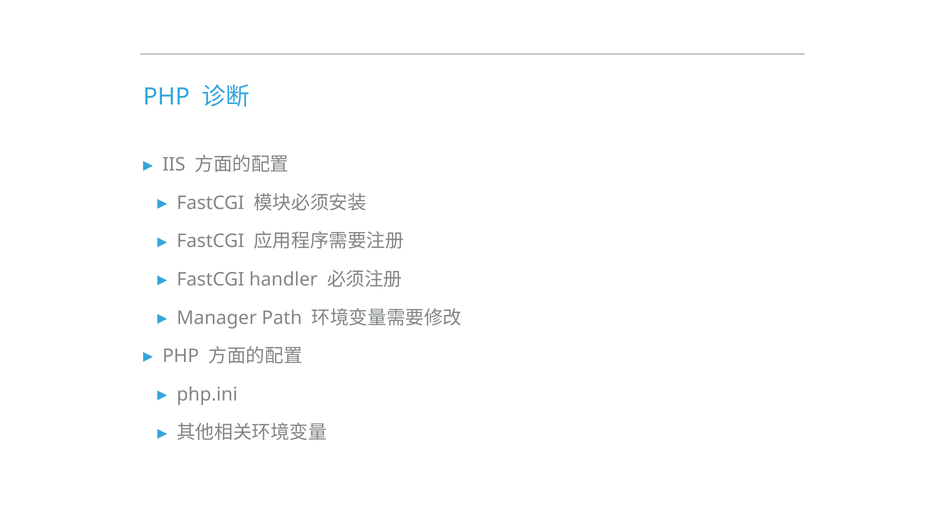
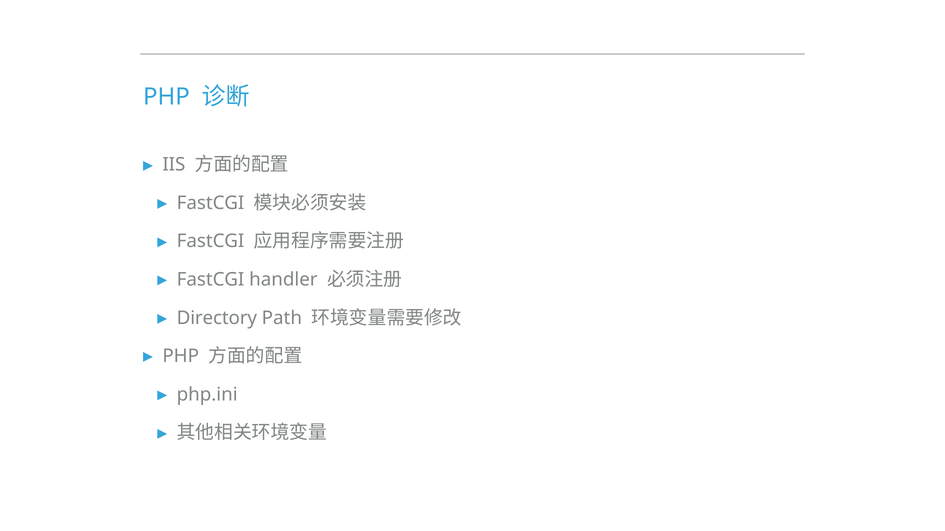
Manager: Manager -> Directory (217, 318)
